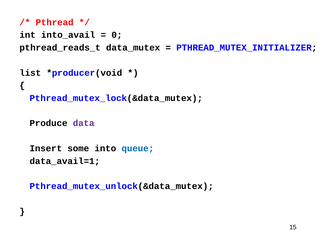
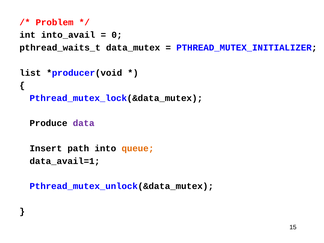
Pthread: Pthread -> Problem (55, 22)
pthread_reads_t: pthread_reads_t -> pthread_waits_t (60, 48)
some: some -> path (78, 148)
queue colour: blue -> orange (138, 148)
